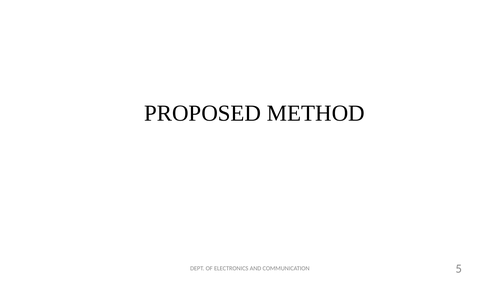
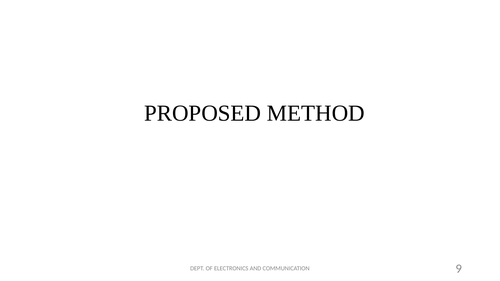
5: 5 -> 9 (459, 269)
